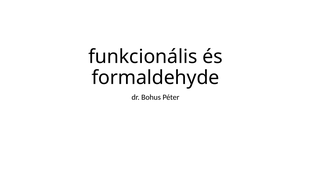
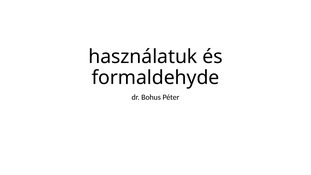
funkcionális: funkcionális -> használatuk (143, 57)
